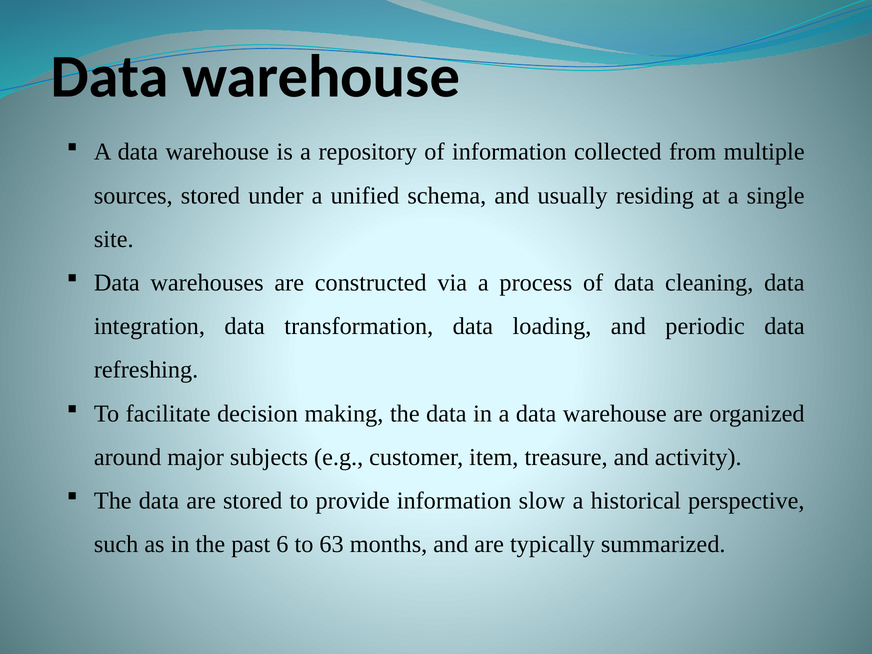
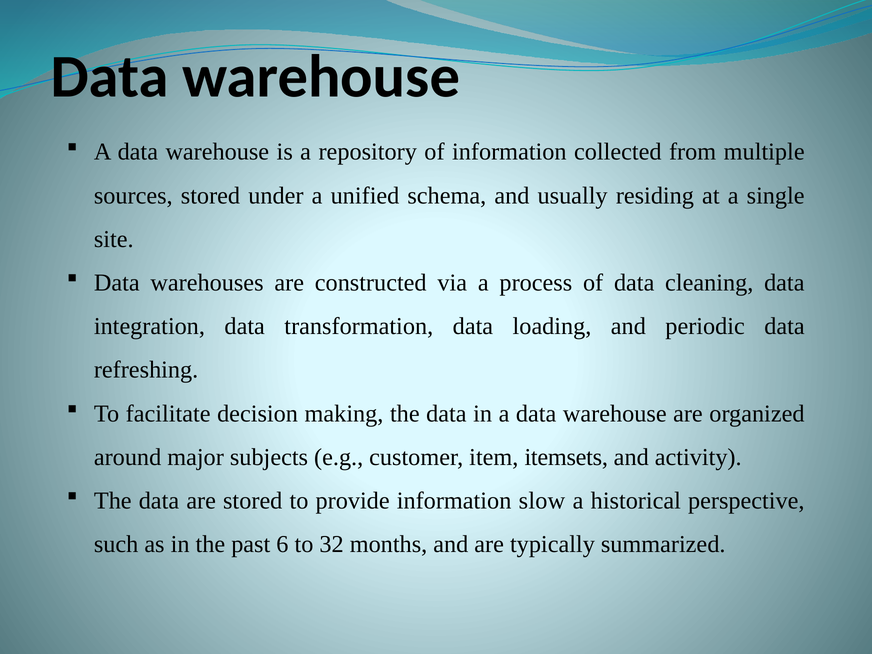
treasure: treasure -> itemsets (566, 457)
63: 63 -> 32 (332, 544)
